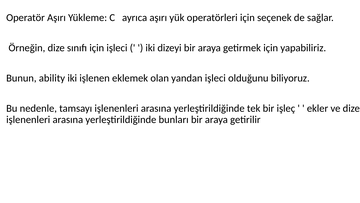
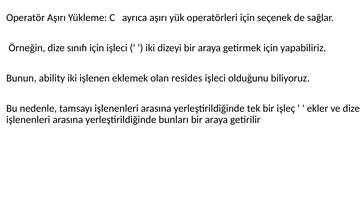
yandan: yandan -> resides (187, 78)
